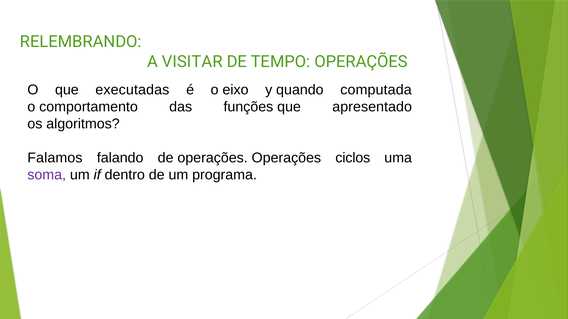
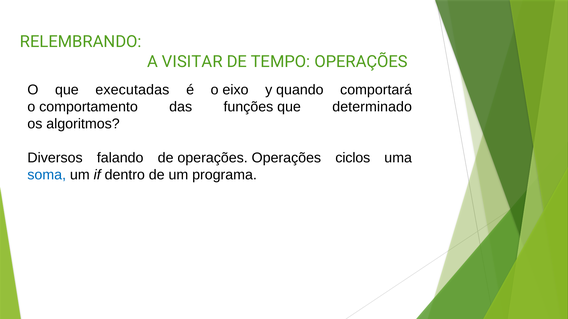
computada: computada -> comportará (376, 90)
apresentado: apresentado -> determinado (372, 107)
Falamos: Falamos -> Diversos (55, 158)
soma colour: purple -> blue (47, 175)
